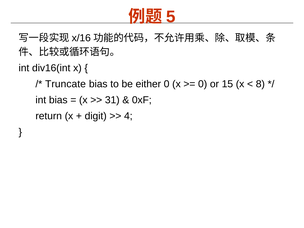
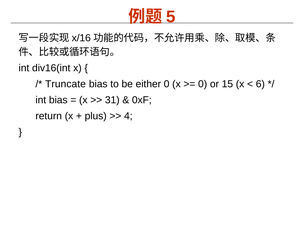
8: 8 -> 6 (260, 84)
digit: digit -> plus (96, 116)
